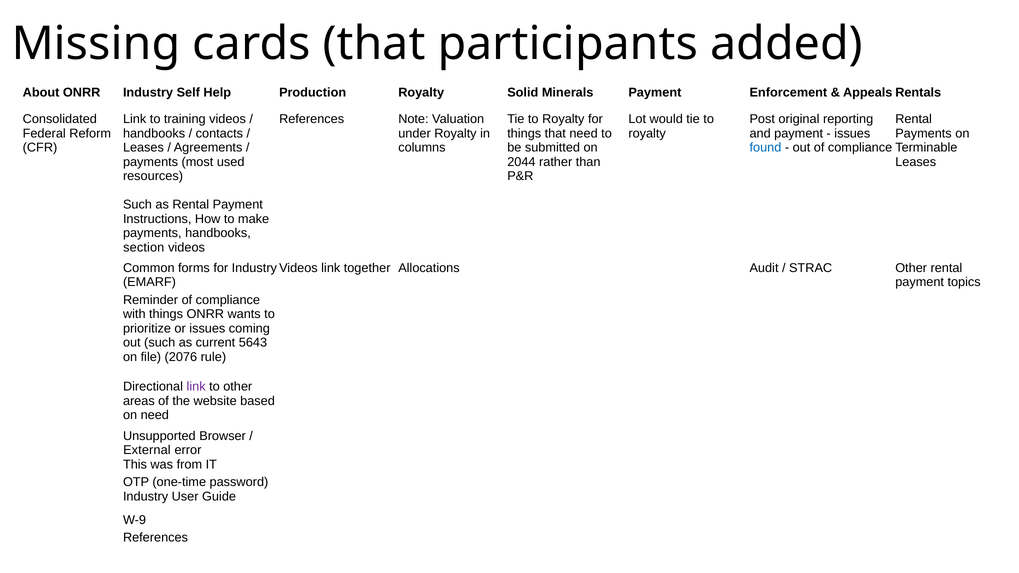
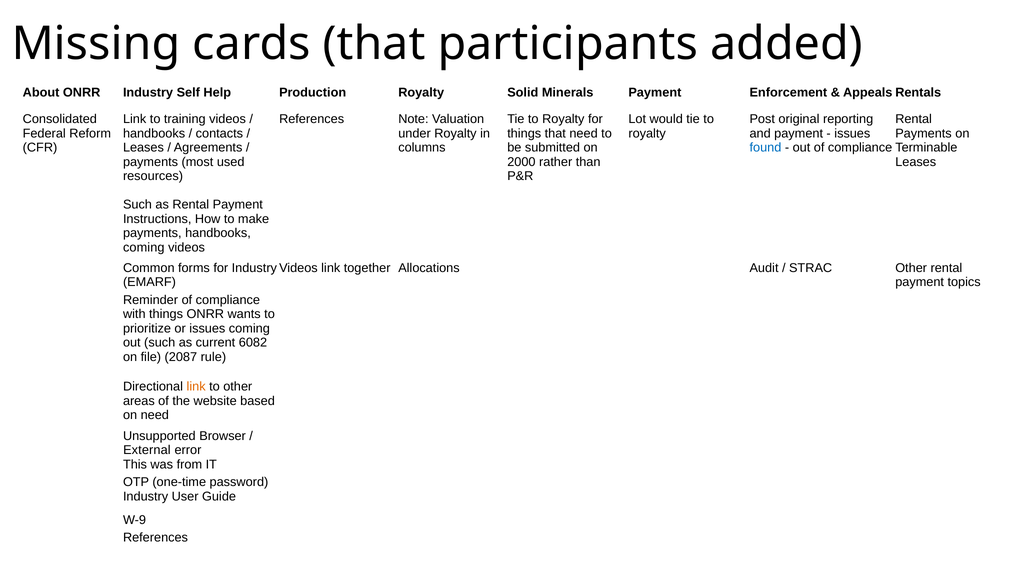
2044: 2044 -> 2000 (521, 162)
section: section -> coming (144, 248)
5643: 5643 -> 6082 (253, 343)
2076: 2076 -> 2087 (181, 357)
link colour: purple -> orange (196, 387)
